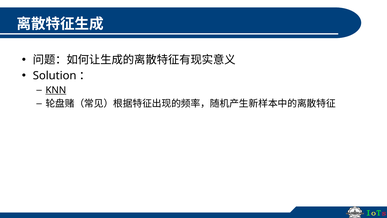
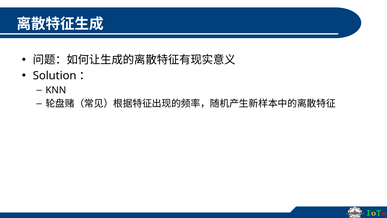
KNN underline: present -> none (56, 90)
